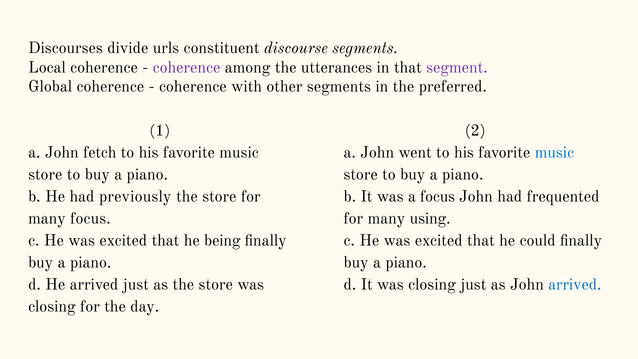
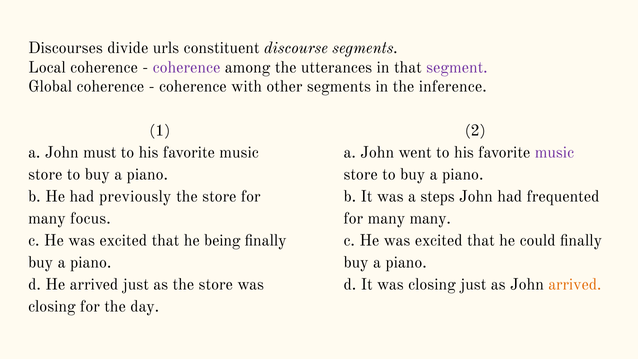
preferred: preferred -> inference (453, 86)
fetch: fetch -> must (100, 152)
music colour: blue -> purple (554, 152)
a focus: focus -> steps (438, 196)
many using: using -> many (430, 218)
arrived colour: blue -> orange (575, 284)
